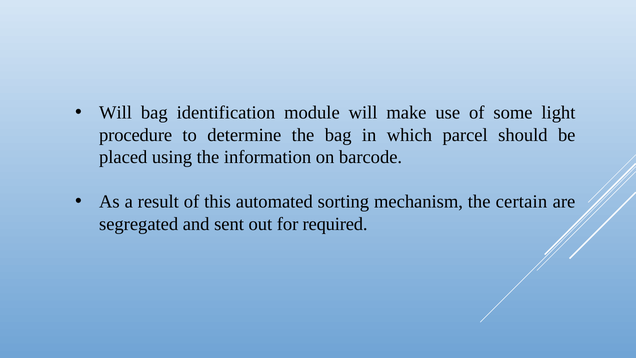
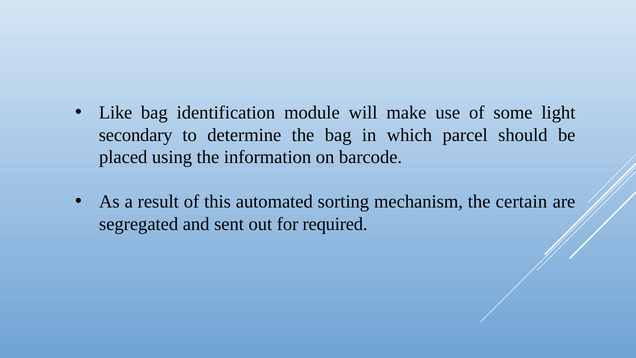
Will: Will -> Like (116, 113)
procedure: procedure -> secondary (136, 135)
